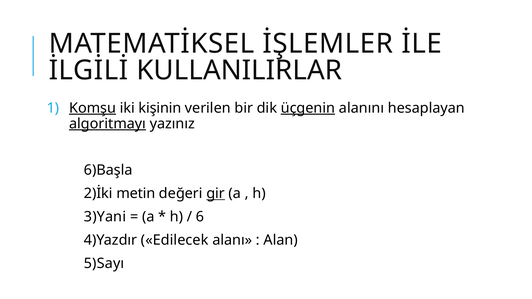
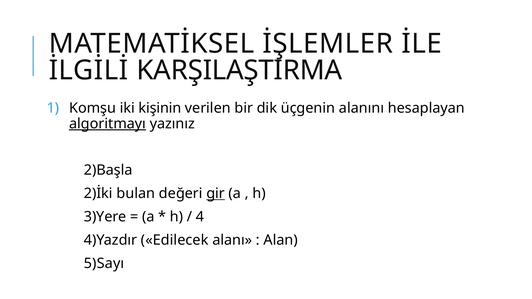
KULLANILIRLAR: KULLANILIRLAR -> KARŞILAŞTIRMA (239, 70)
Komşu underline: present -> none (93, 108)
üçgenin underline: present -> none (308, 108)
6)Başla: 6)Başla -> 2)Başla (108, 170)
metin: metin -> bulan (136, 194)
3)Yani: 3)Yani -> 3)Yere (105, 217)
6: 6 -> 4 (200, 217)
